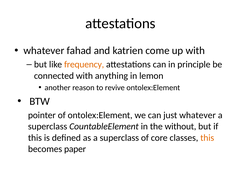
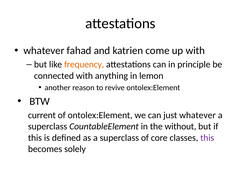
pointer: pointer -> current (42, 115)
this colour: orange -> purple (207, 138)
paper: paper -> solely (75, 149)
